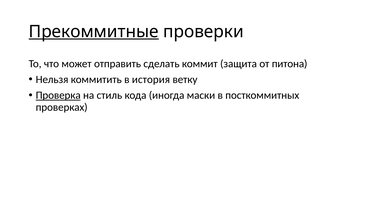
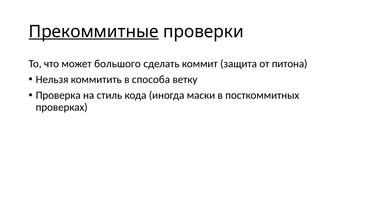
отправить: отправить -> большого (117, 64)
история: история -> способа (151, 79)
Проверка underline: present -> none (58, 95)
